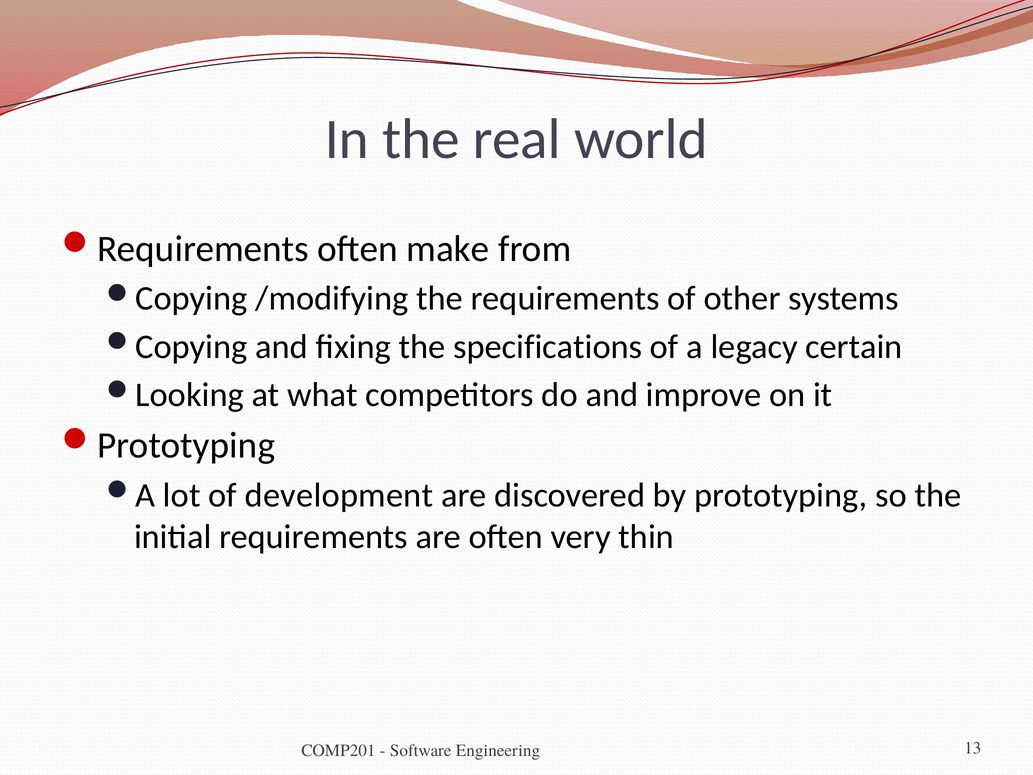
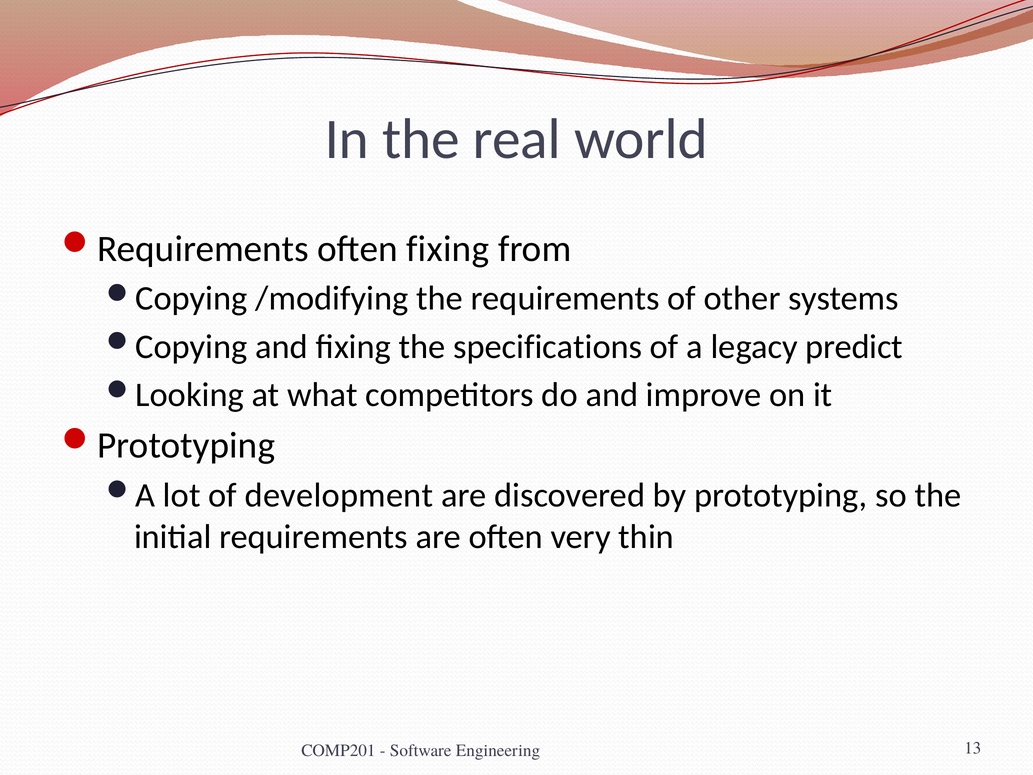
often make: make -> fixing (448, 249)
certain: certain -> predict (854, 347)
